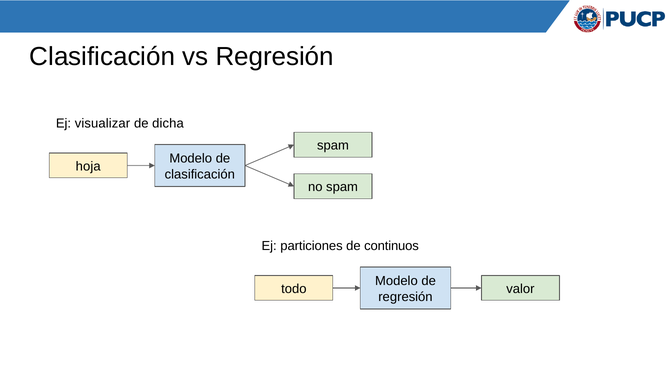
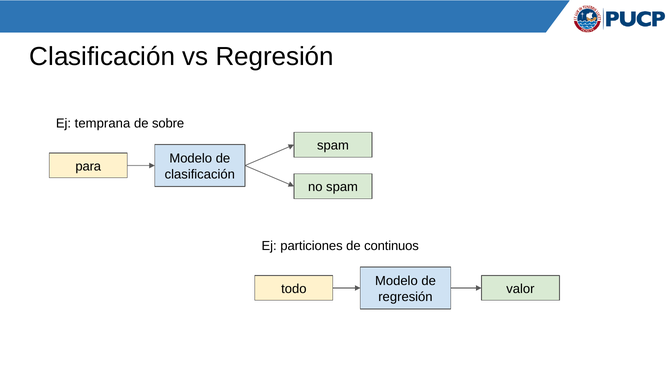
visualizar: visualizar -> temprana (102, 123)
dicha: dicha -> sobre (168, 123)
hoja: hoja -> para (88, 166)
